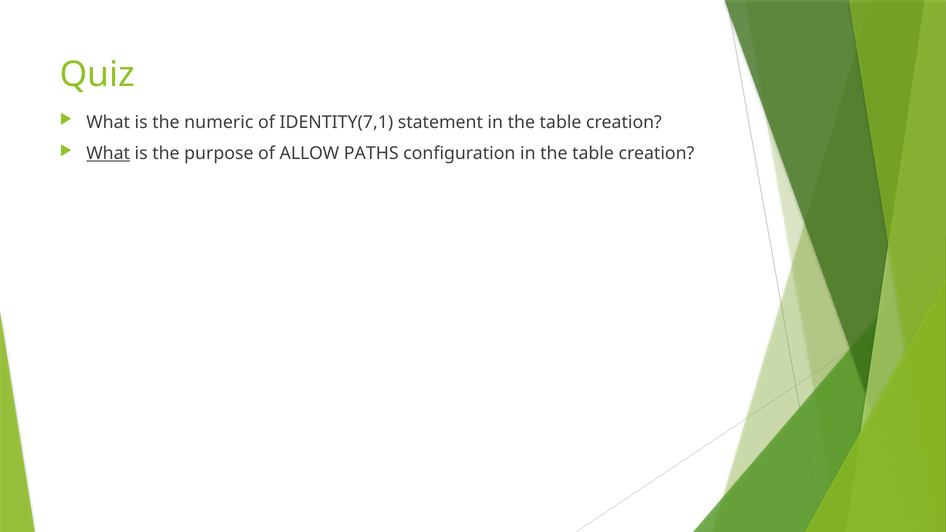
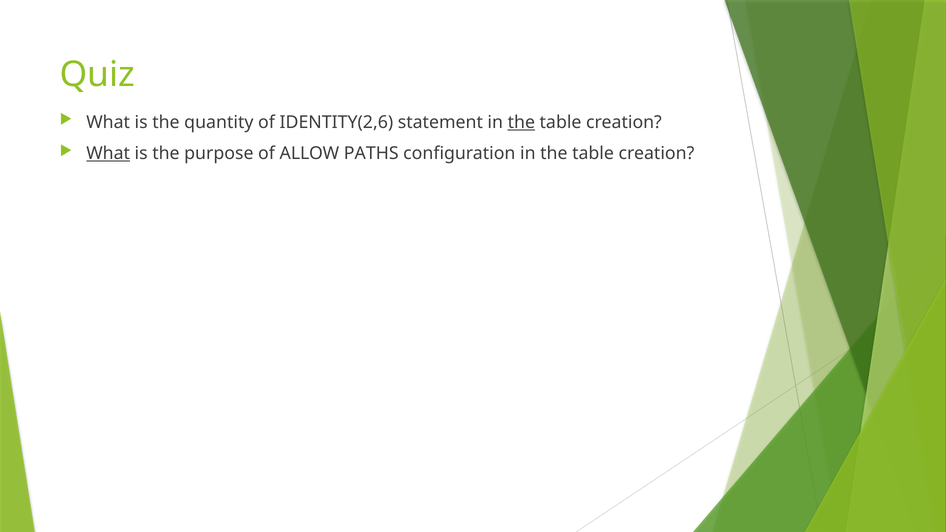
numeric: numeric -> quantity (219, 122)
IDENTITY(7,1: IDENTITY(7,1 -> IDENTITY(2,6 (336, 122)
the underline: none -> present (521, 122)
